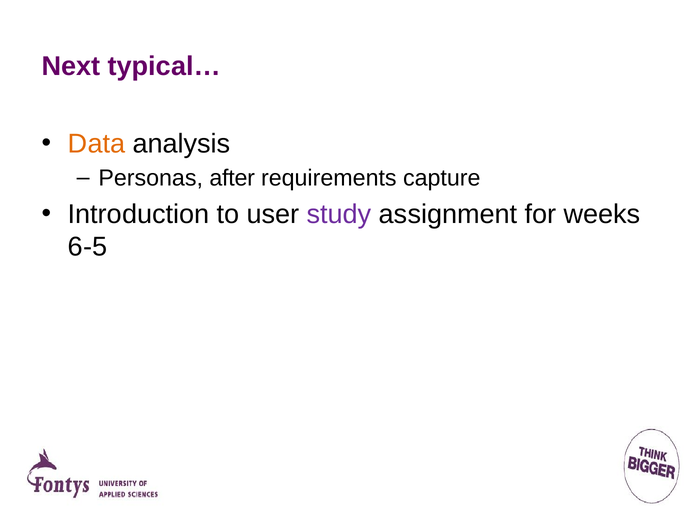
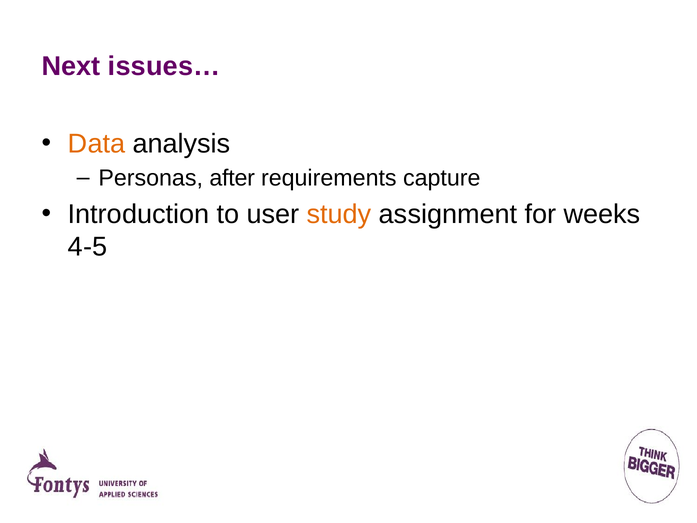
typical…: typical… -> issues… (164, 66)
study colour: purple -> orange (339, 214)
6-5: 6-5 -> 4-5 (88, 246)
